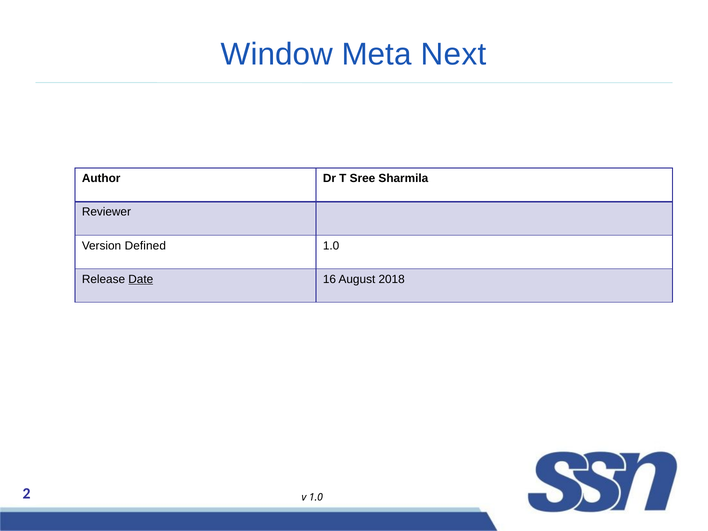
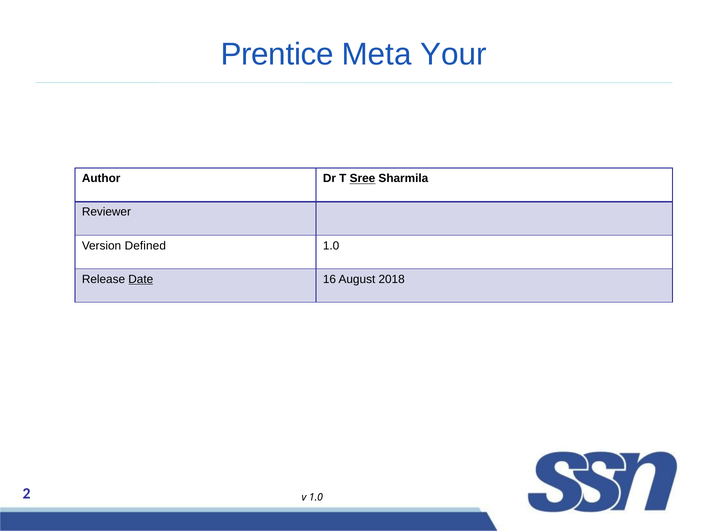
Window: Window -> Prentice (277, 54)
Next: Next -> Your (454, 54)
Sree underline: none -> present (362, 179)
